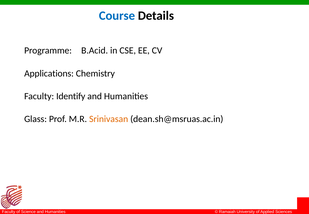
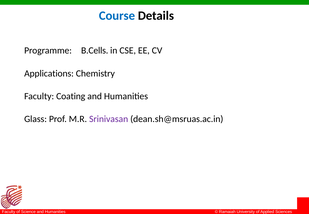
B.Acid: B.Acid -> B.Cells (95, 51)
Identify: Identify -> Coating (71, 96)
Srinivasan colour: orange -> purple (109, 119)
